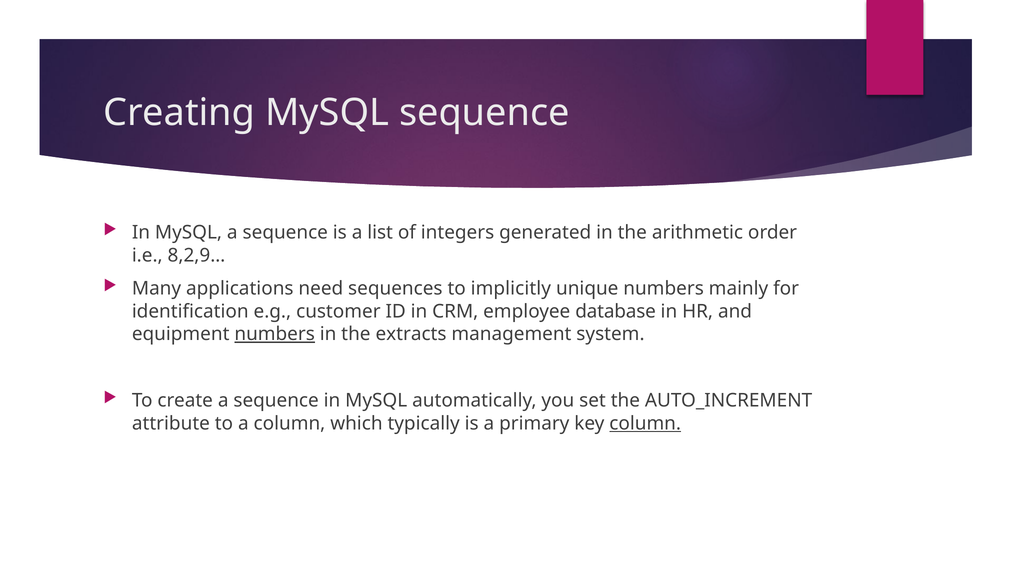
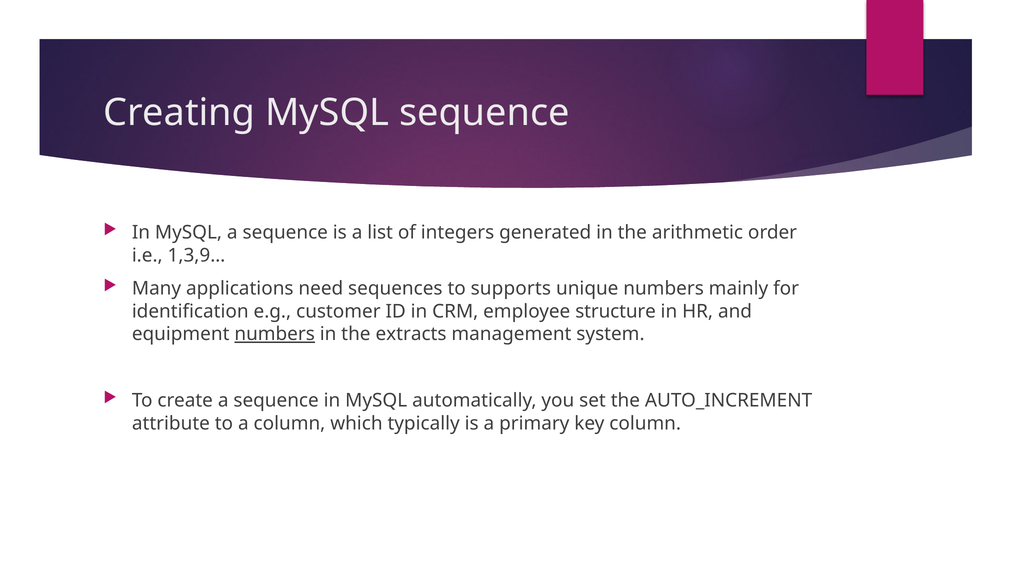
8,2,9…: 8,2,9… -> 1,3,9… (196, 255)
implicitly: implicitly -> supports (511, 289)
database: database -> structure (616, 311)
column underline: present -> none (645, 424)
